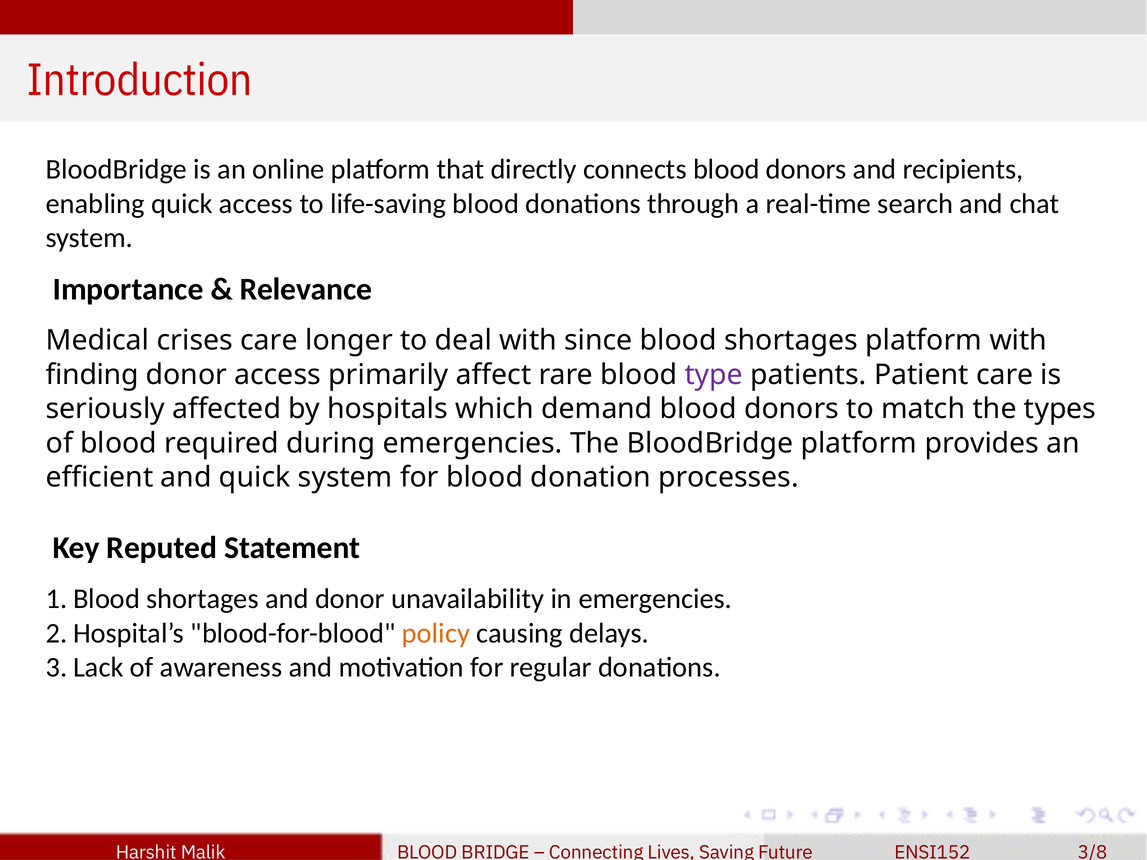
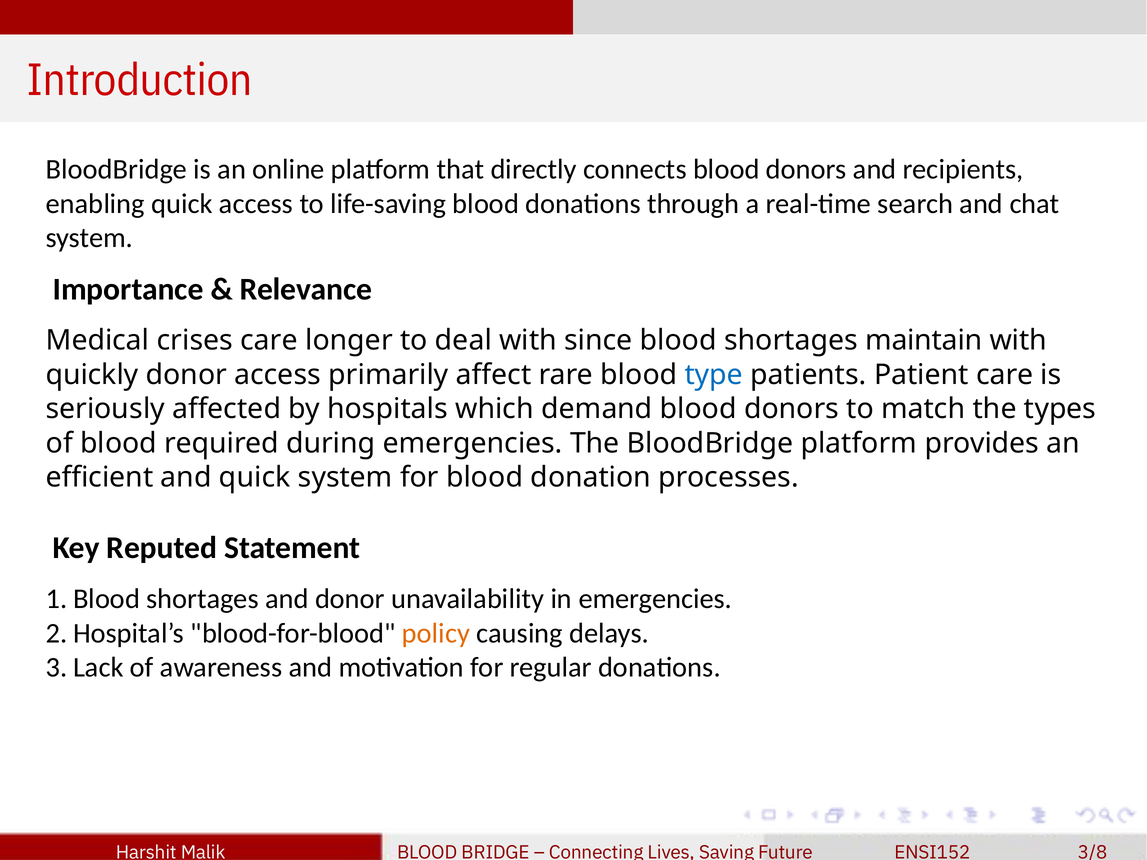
shortages platform: platform -> maintain (924, 340)
finding: finding -> quickly (92, 374)
type colour: purple -> blue (714, 374)
